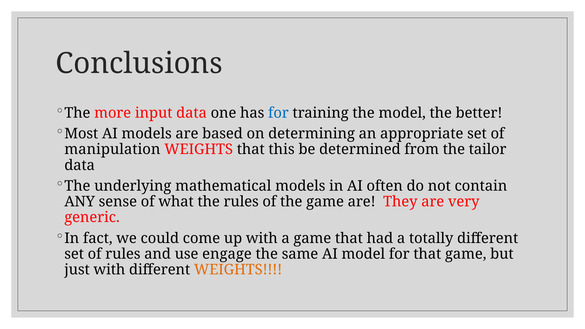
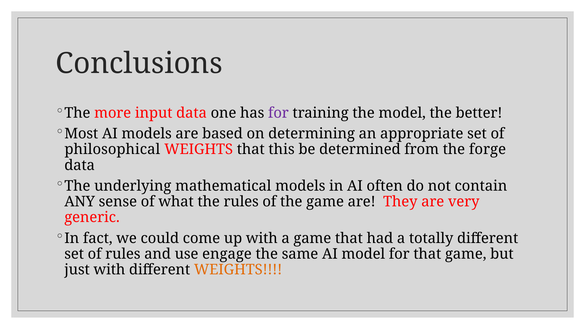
for colour: blue -> purple (278, 113)
manipulation: manipulation -> philosophical (112, 149)
tailor: tailor -> forge (488, 149)
